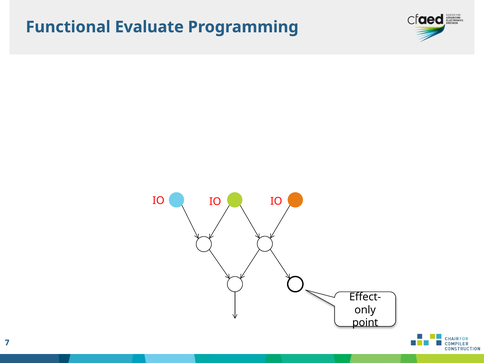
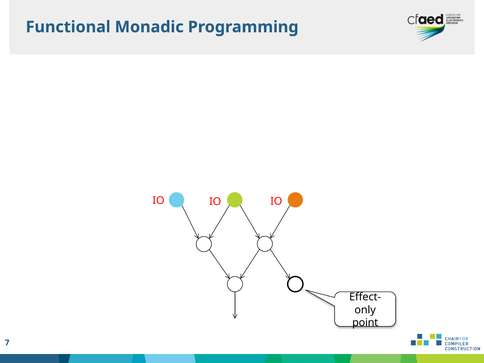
Evaluate: Evaluate -> Monadic (149, 27)
